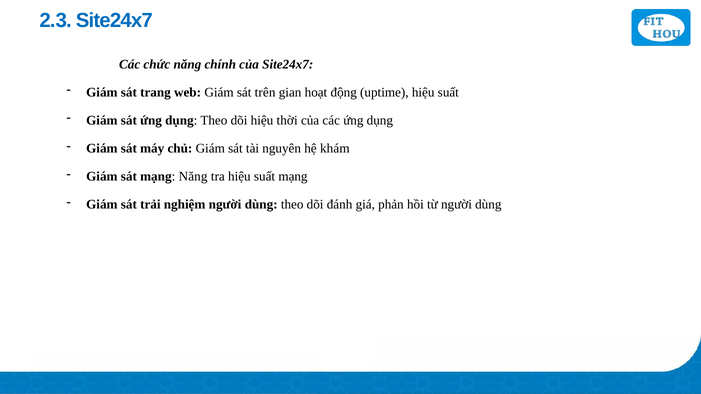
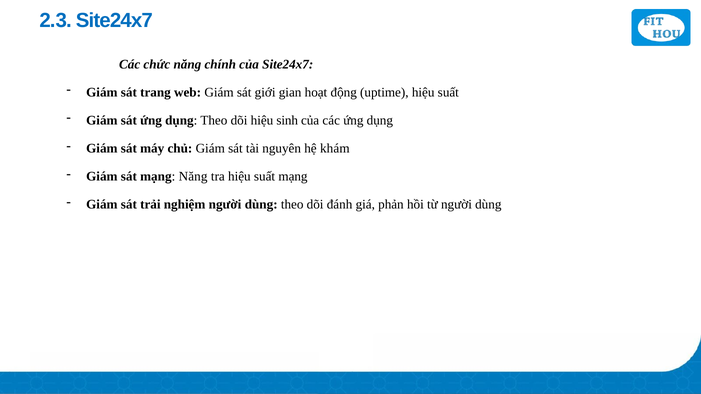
trên: trên -> giới (265, 92)
thời: thời -> sinh (287, 120)
